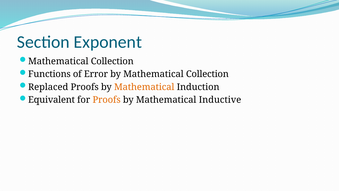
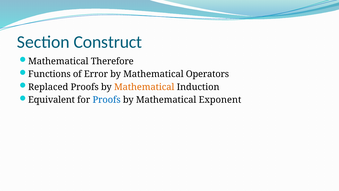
Exponent: Exponent -> Construct (108, 42)
Collection: Collection -> Therefore (112, 61)
by Mathematical Collection: Collection -> Operators (207, 74)
Proofs colour: orange -> blue (107, 100)
Inductive: Inductive -> Exponent (220, 100)
